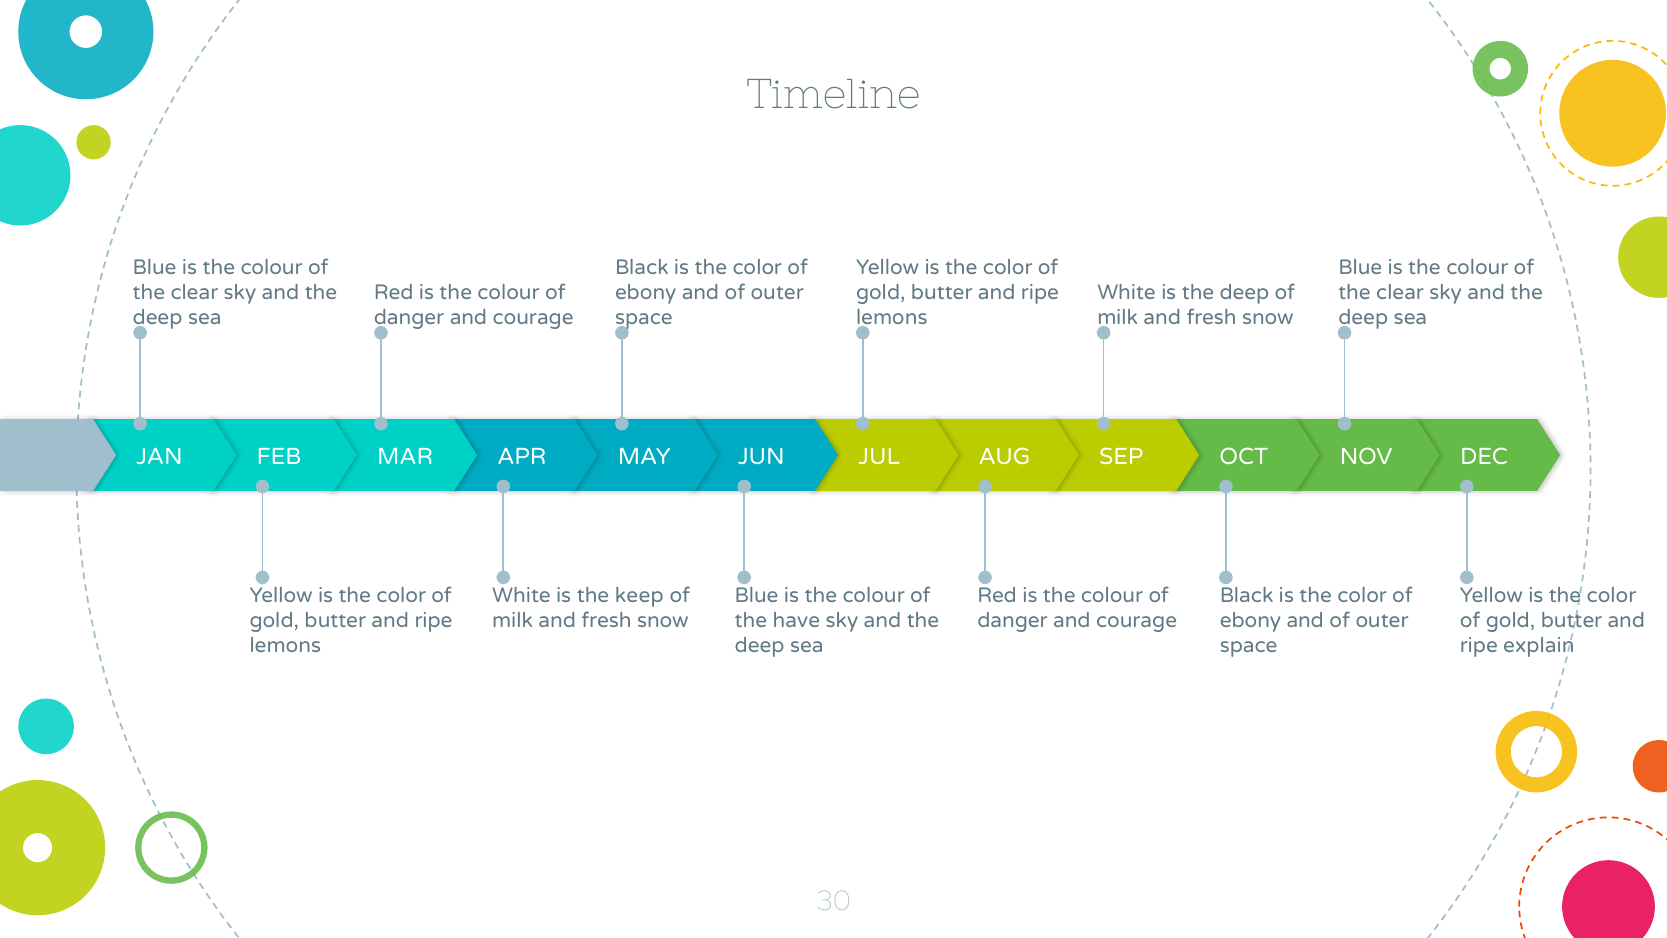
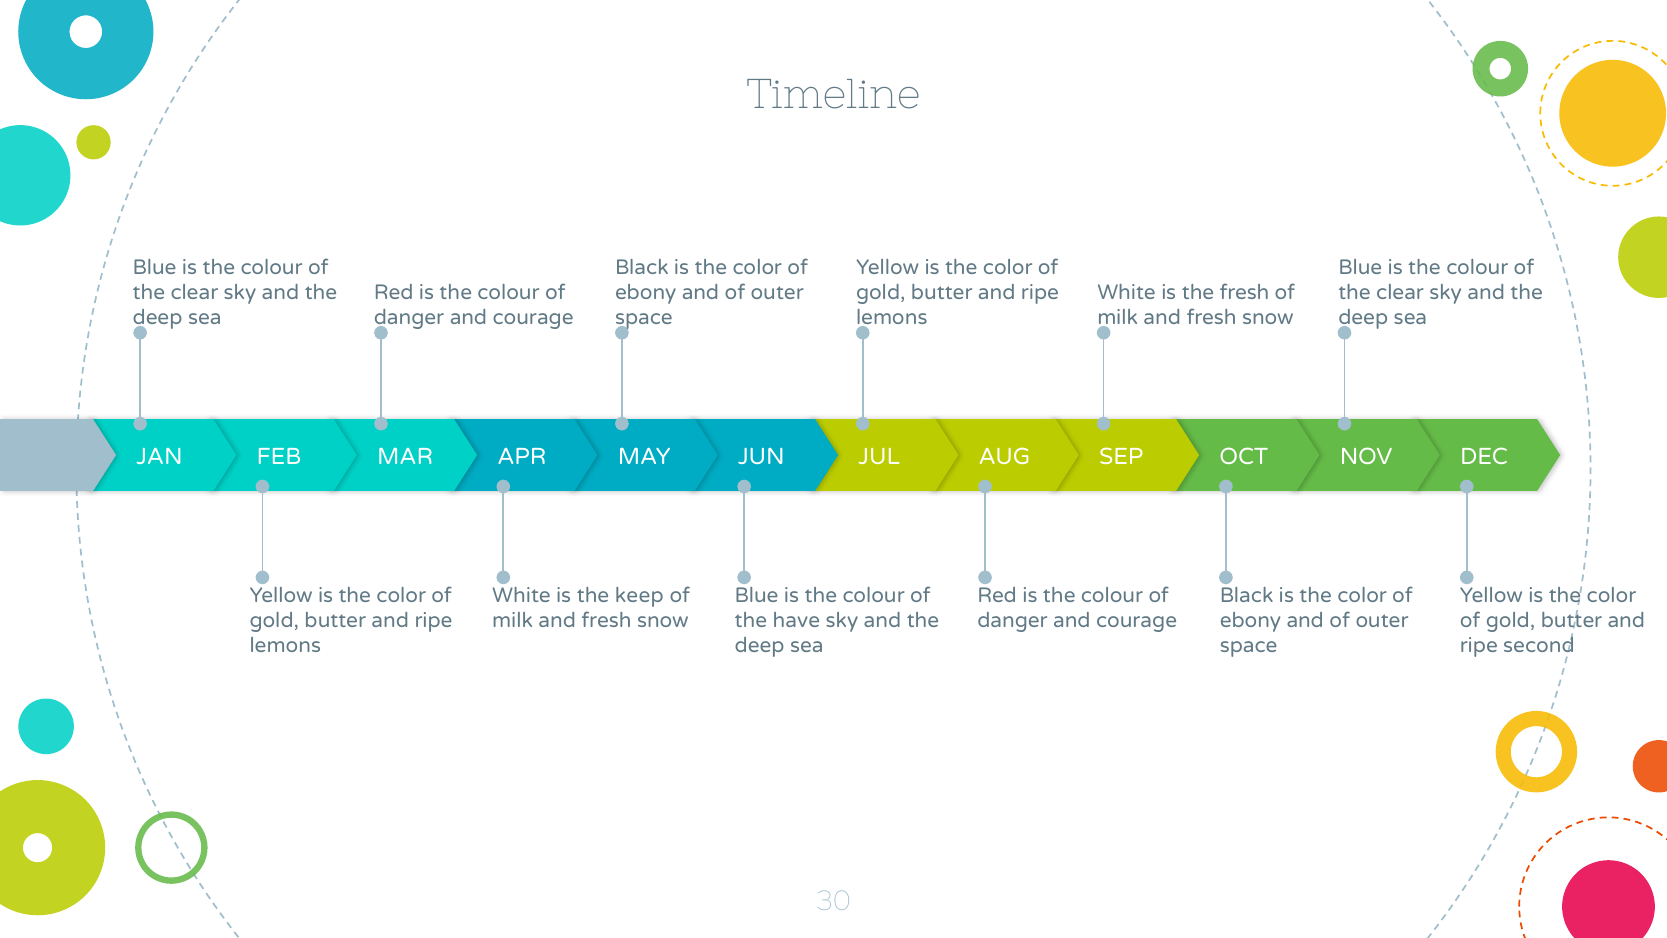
is the deep: deep -> fresh (1245, 293)
explain: explain -> second (1539, 646)
